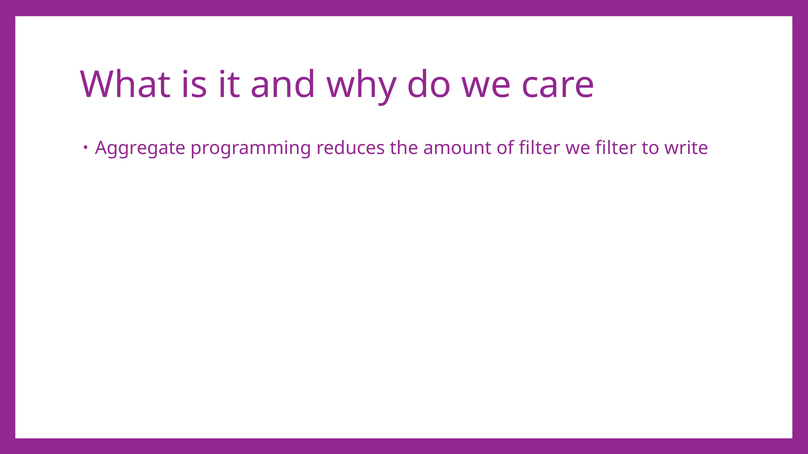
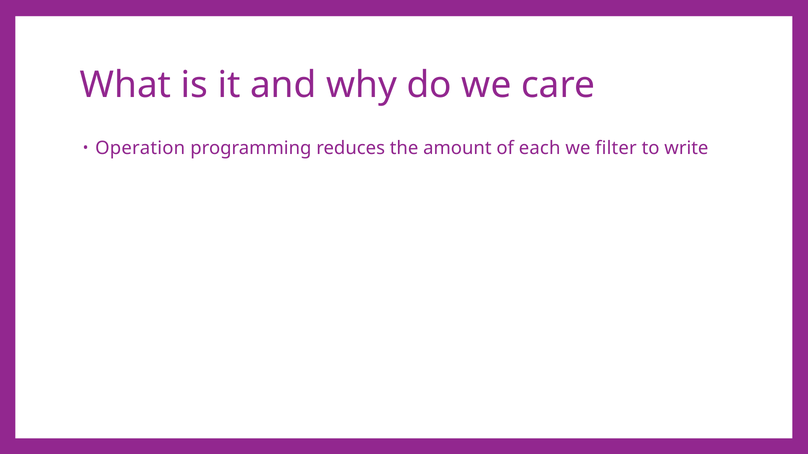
Aggregate: Aggregate -> Operation (140, 148)
of filter: filter -> each (540, 148)
